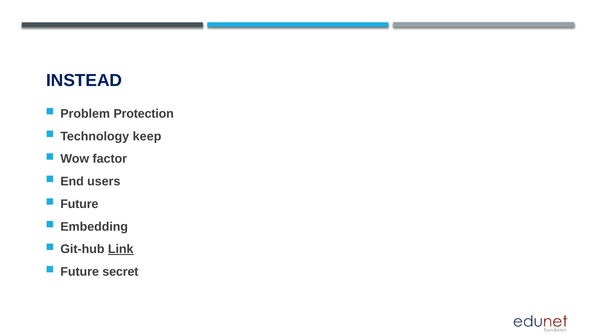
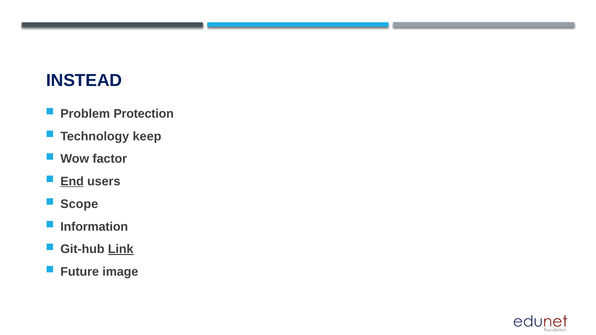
End underline: none -> present (72, 182)
Future: Future -> Scope (79, 204)
Embedding: Embedding -> Information (94, 227)
secret: secret -> image (120, 272)
